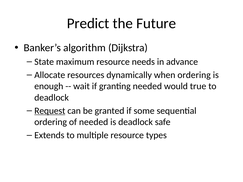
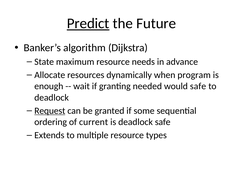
Predict underline: none -> present (88, 24)
when ordering: ordering -> program (194, 75)
would true: true -> safe (198, 86)
of needed: needed -> current (94, 122)
